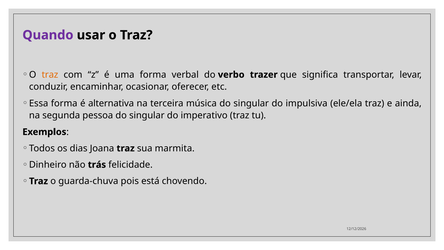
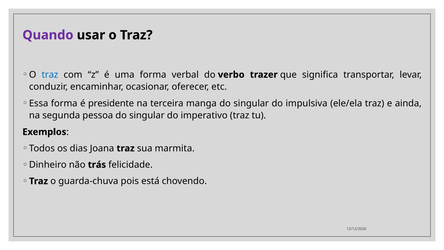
traz colour: orange -> blue (50, 75)
alternativa: alternativa -> presidente (111, 103)
música: música -> manga (201, 103)
